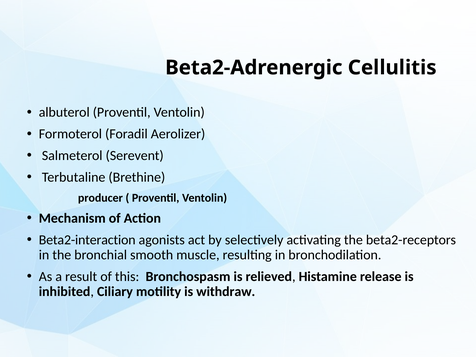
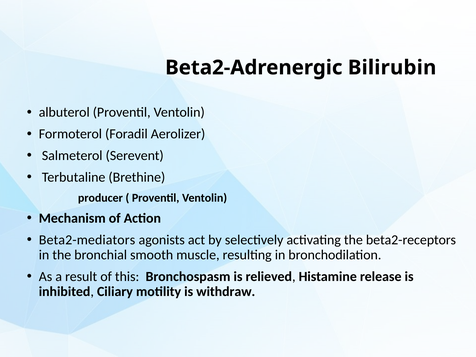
Cellulitis: Cellulitis -> Bilirubin (392, 68)
Beta2-interaction: Beta2-interaction -> Beta2-mediators (87, 240)
